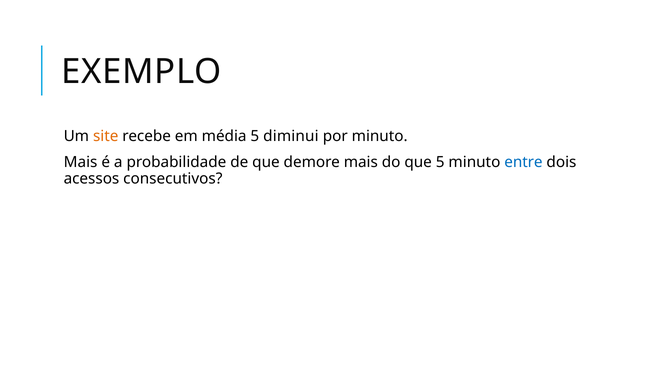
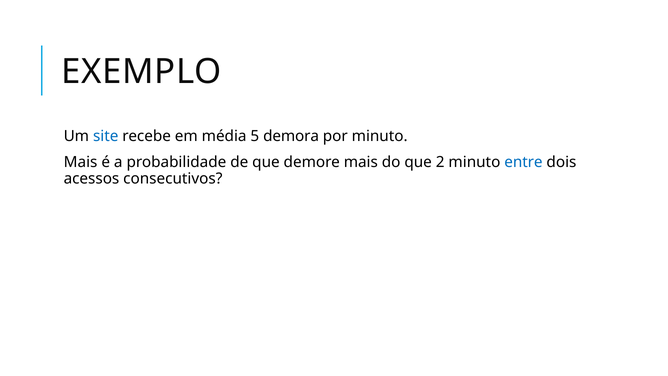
site colour: orange -> blue (106, 136)
diminui: diminui -> demora (291, 136)
que 5: 5 -> 2 (440, 162)
